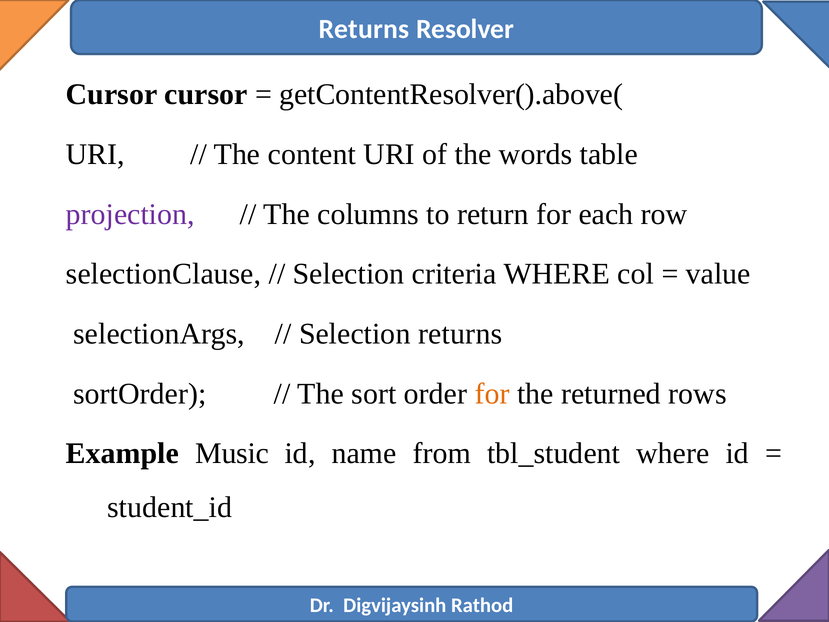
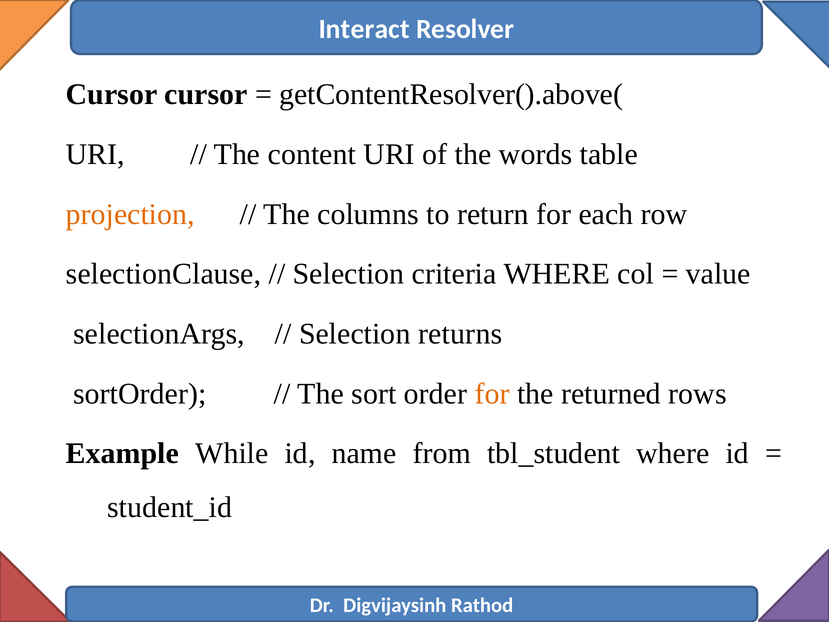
Returns: Returns -> Interact (364, 29)
projection colour: purple -> orange (130, 214)
Music: Music -> While (232, 453)
